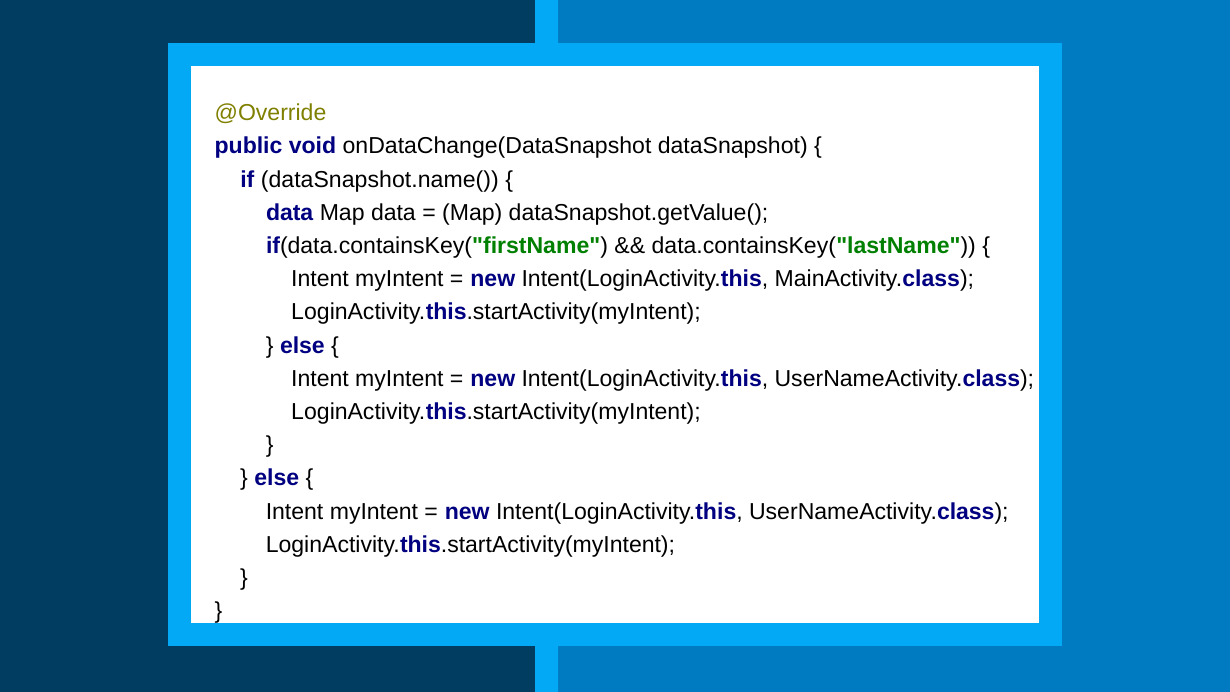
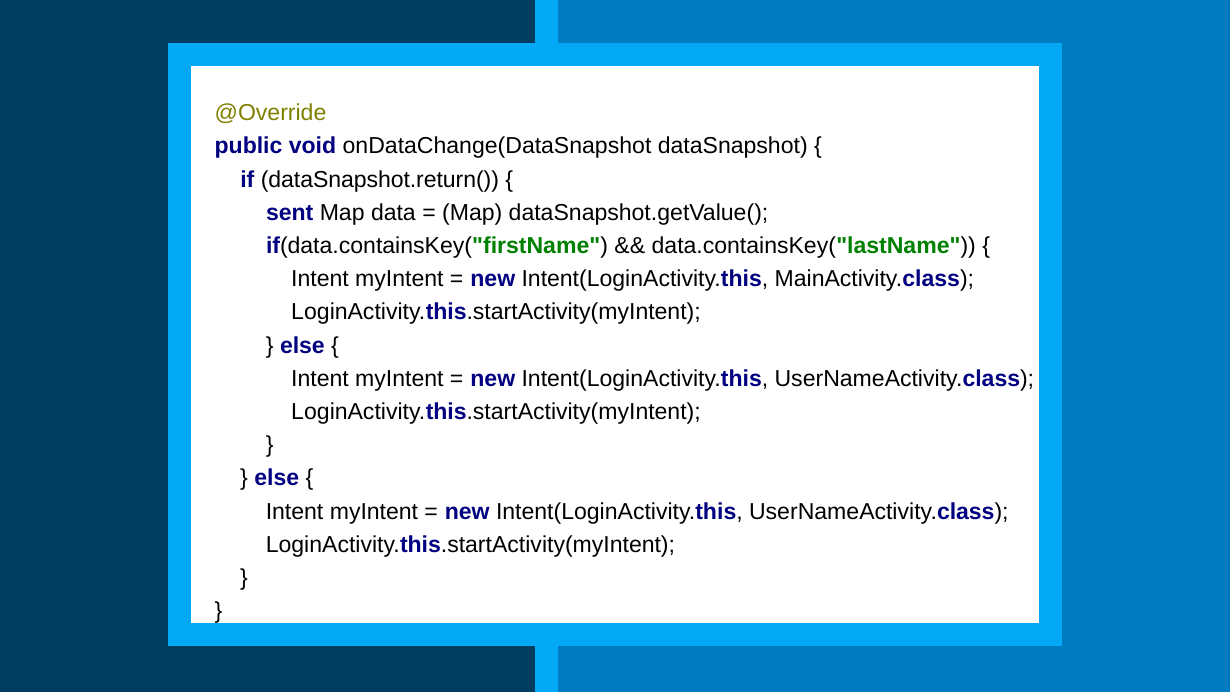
dataSnapshot.name(: dataSnapshot.name( -> dataSnapshot.return( (380, 180)
data: data -> sent (290, 213)
